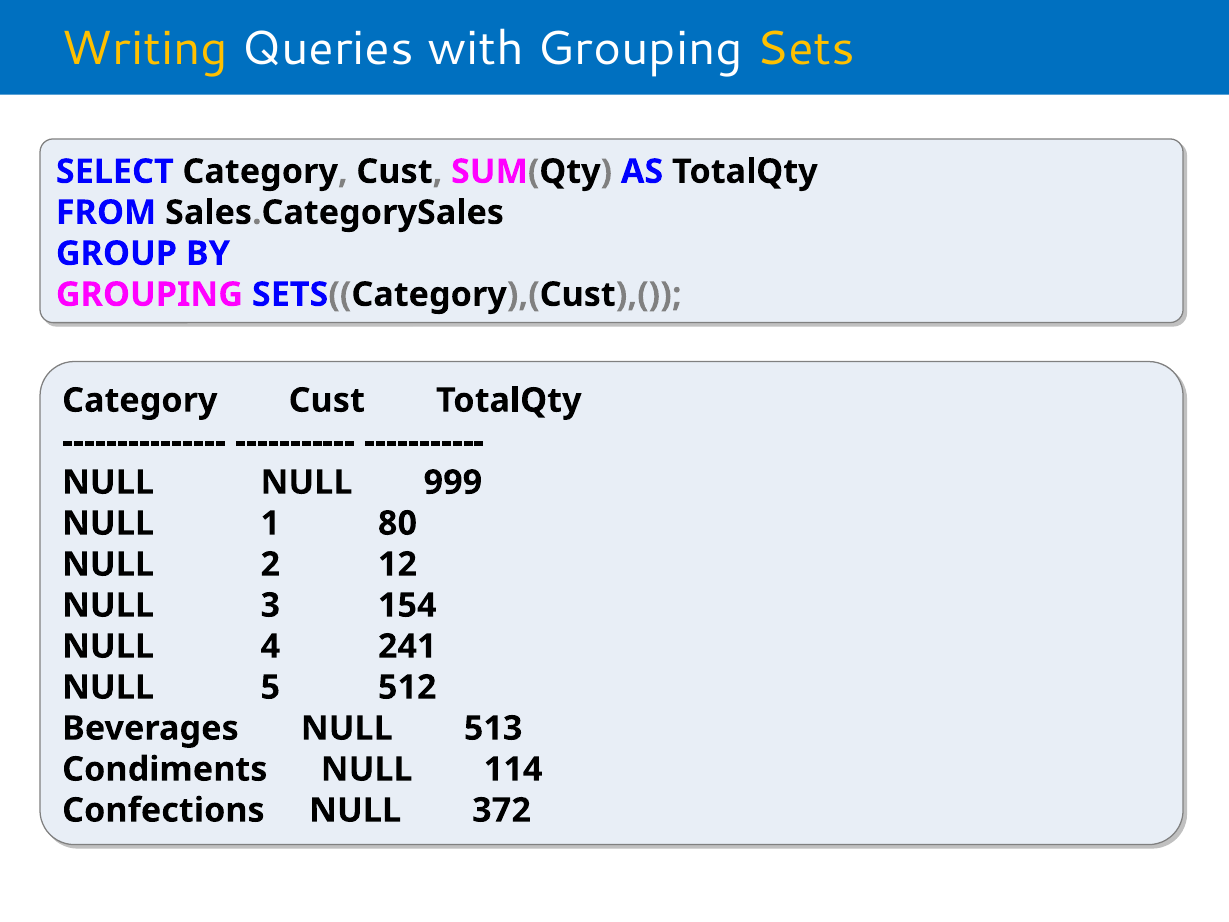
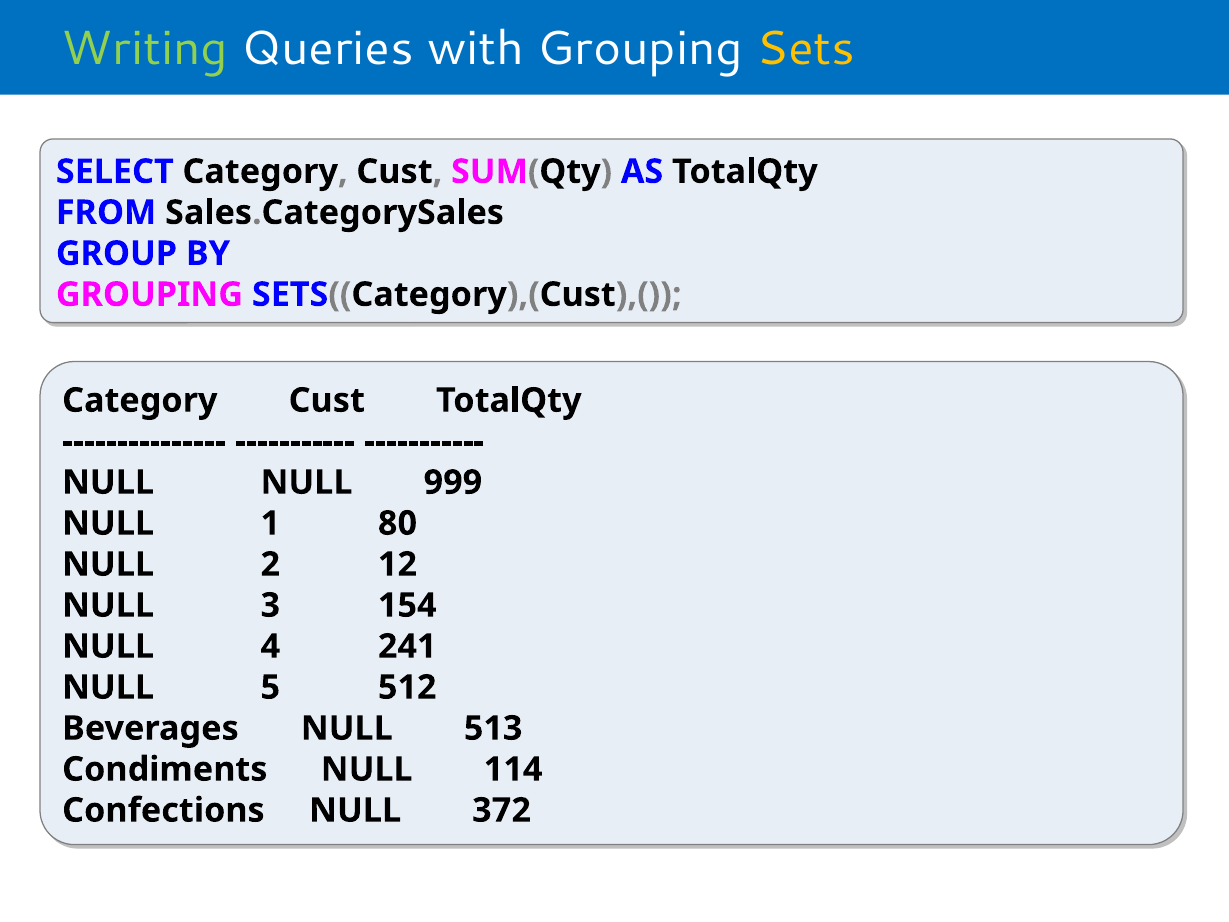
Writing colour: yellow -> light green (145, 49)
